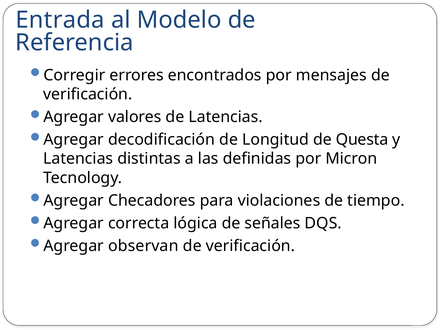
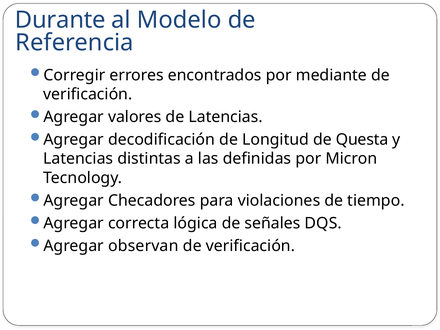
Entrada: Entrada -> Durante (60, 20)
mensajes: mensajes -> mediante (331, 75)
